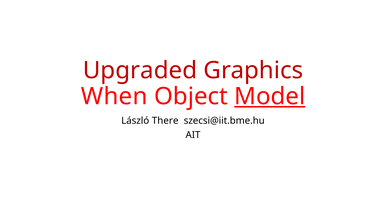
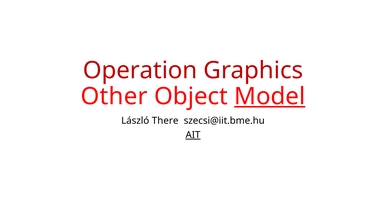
Upgraded: Upgraded -> Operation (140, 70)
When: When -> Other (114, 96)
AIT underline: none -> present (193, 135)
